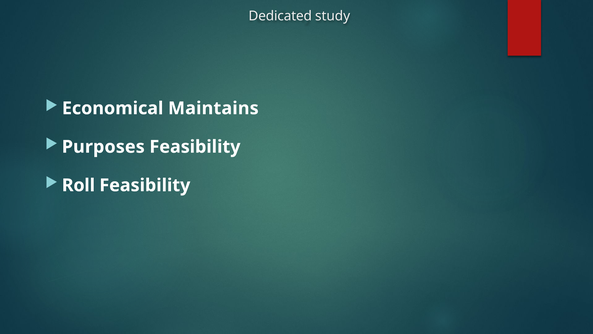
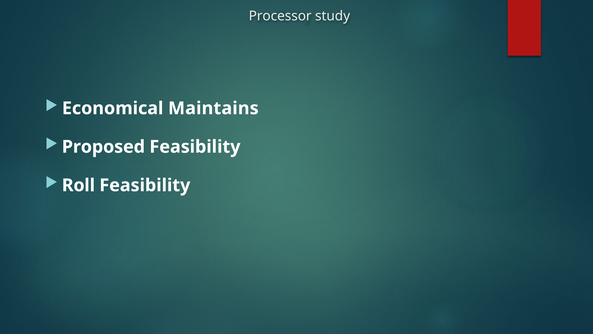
Dedicated: Dedicated -> Processor (280, 16)
Purposes: Purposes -> Proposed (103, 147)
